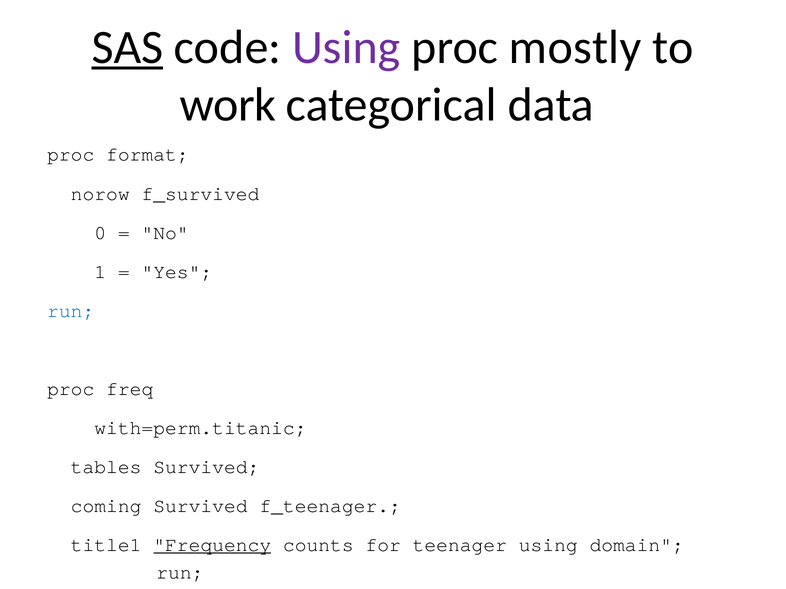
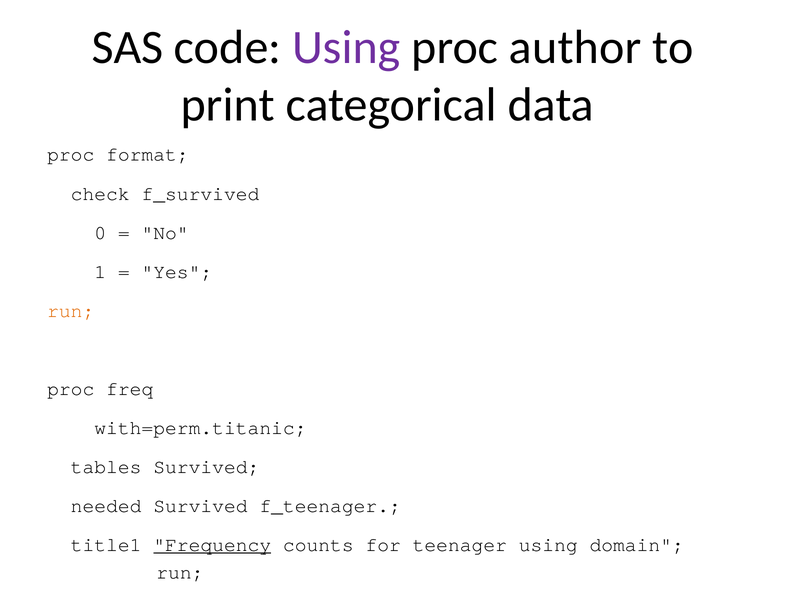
SAS underline: present -> none (127, 47)
mostly: mostly -> author (575, 47)
work: work -> print (228, 105)
norow: norow -> check (100, 194)
run colour: blue -> orange (71, 311)
coming: coming -> needed (106, 506)
